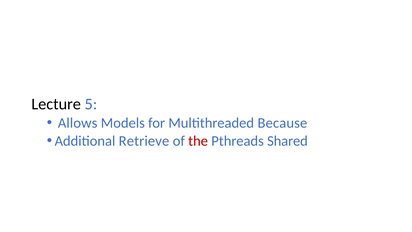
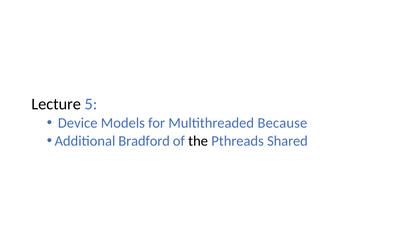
Allows: Allows -> Device (78, 123)
Retrieve: Retrieve -> Bradford (144, 141)
the colour: red -> black (198, 141)
